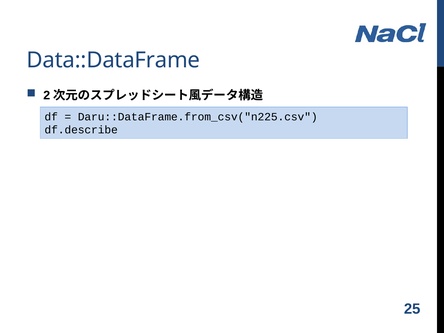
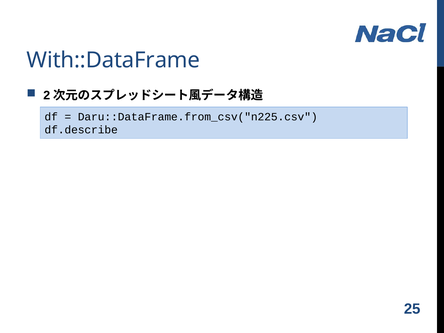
Data::DataFrame: Data::DataFrame -> With::DataFrame (113, 60)
